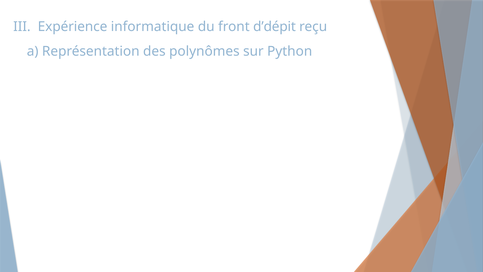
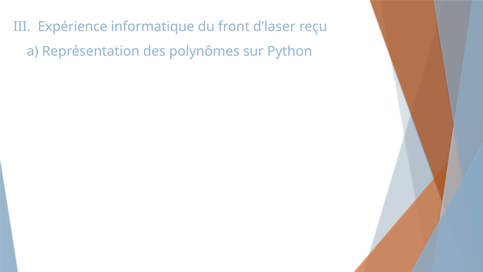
d’dépit: d’dépit -> d’laser (274, 27)
